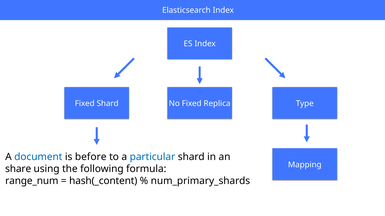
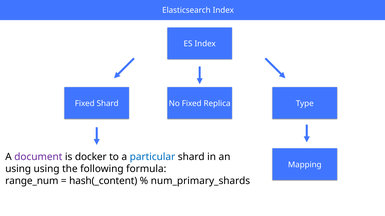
document colour: blue -> purple (38, 157)
before: before -> docker (91, 157)
share: share -> using (18, 169)
